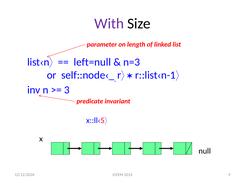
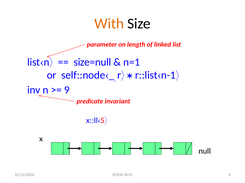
With colour: purple -> orange (109, 24)
left=null: left=null -> size=null (92, 62)
n=3: n=3 -> n=1 (132, 62)
3: 3 -> 9 (67, 90)
